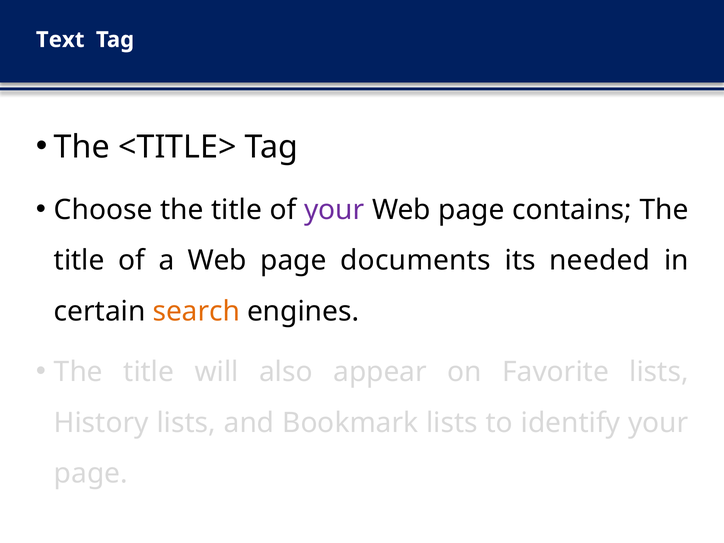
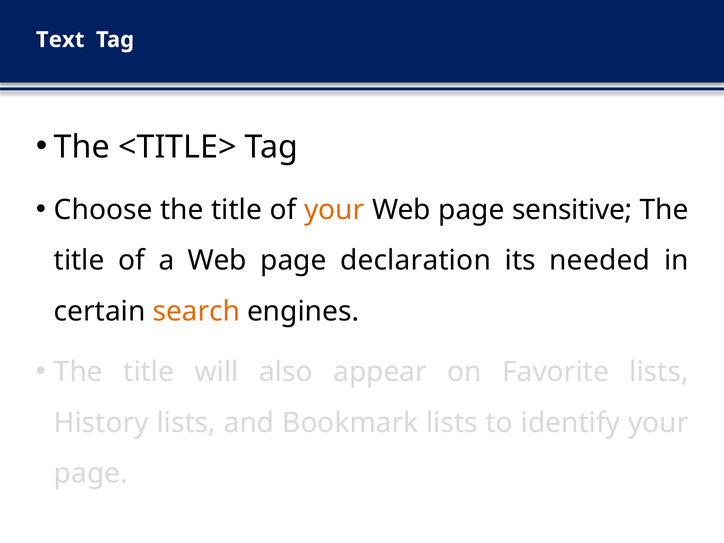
your colour: purple -> orange (334, 210)
contains: contains -> sensitive (572, 210)
documents: documents -> declaration (416, 261)
